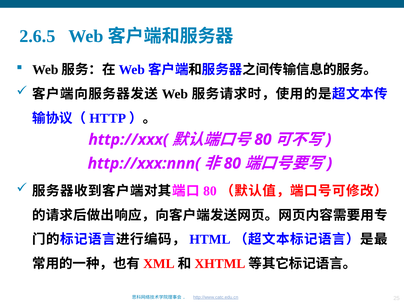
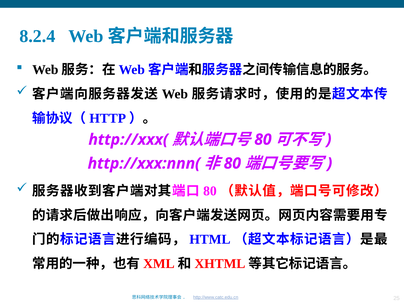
2.6.5: 2.6.5 -> 8.2.4 (37, 36)
